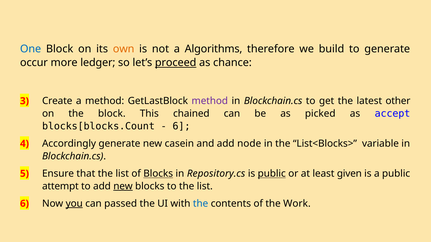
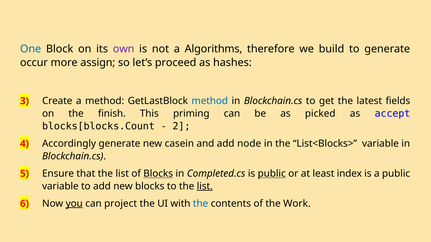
own colour: orange -> purple (124, 49)
ledger: ledger -> assign (98, 63)
proceed underline: present -> none (176, 63)
chance: chance -> hashes (232, 63)
method colour: purple -> blue (210, 101)
other: other -> fields (398, 101)
the block: block -> finish (112, 114)
chained: chained -> priming (191, 114)
6: 6 -> 2 (181, 127)
Repository.cs: Repository.cs -> Completed.cs (216, 174)
given: given -> index (349, 174)
attempt: attempt -> variable (60, 187)
new underline: present -> none (123, 187)
list underline: none -> present (205, 187)
passed: passed -> project (121, 204)
